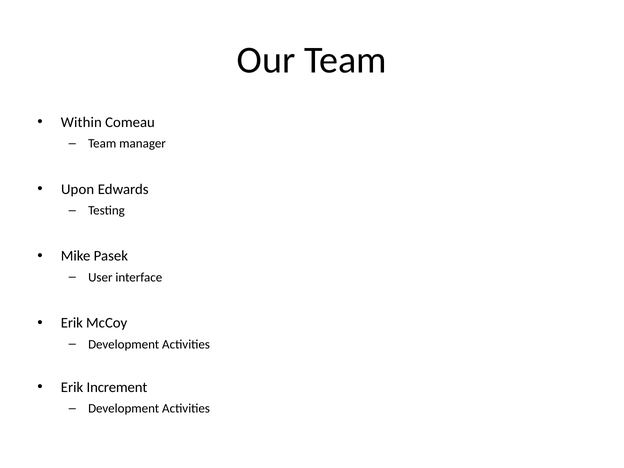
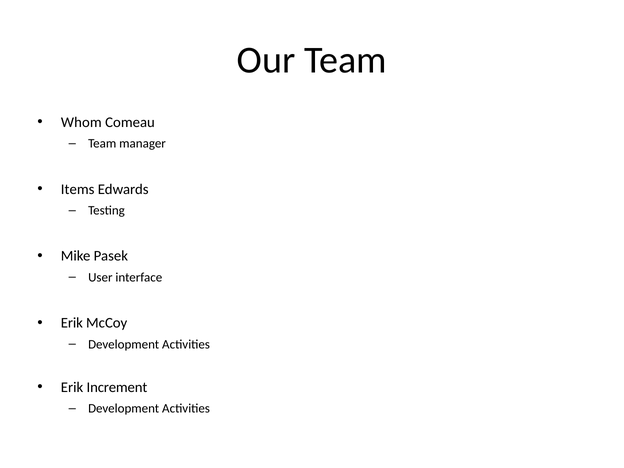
Within: Within -> Whom (81, 122)
Upon: Upon -> Items (78, 189)
